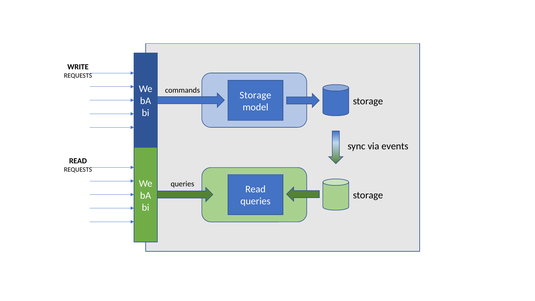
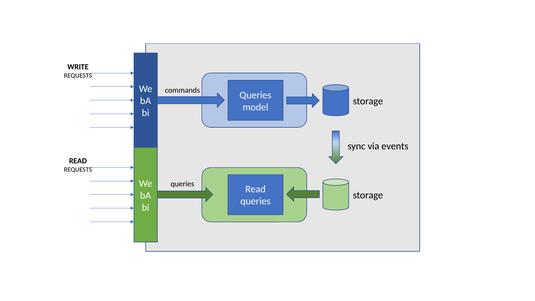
Storage: Storage -> Queries (255, 95)
